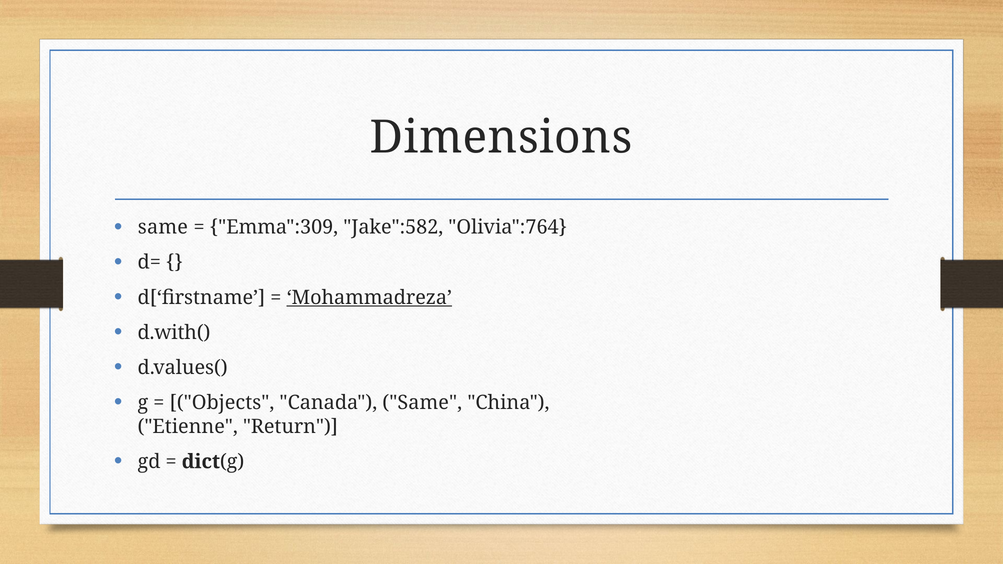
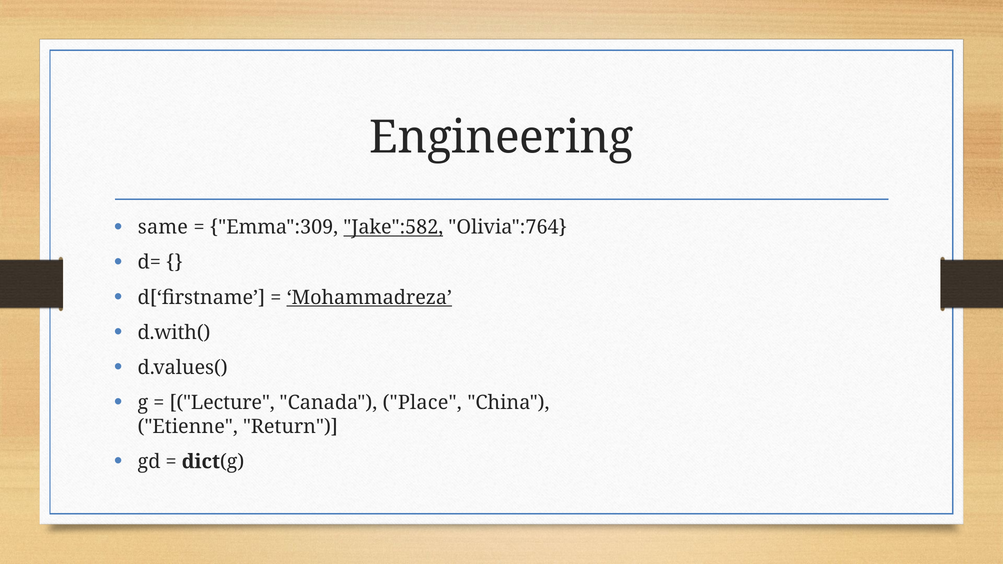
Dimensions: Dimensions -> Engineering (501, 138)
Jake":582 underline: none -> present (393, 227)
Objects: Objects -> Lecture (222, 403)
Canada Same: Same -> Place (422, 403)
